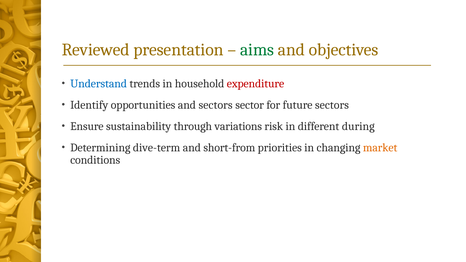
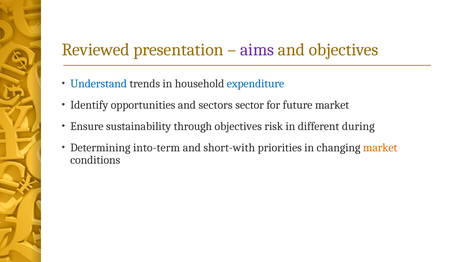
aims colour: green -> purple (257, 50)
expenditure colour: red -> blue (255, 84)
future sectors: sectors -> market (332, 105)
through variations: variations -> objectives (238, 126)
dive-term: dive-term -> into-term (157, 148)
short-from: short-from -> short-with (229, 148)
